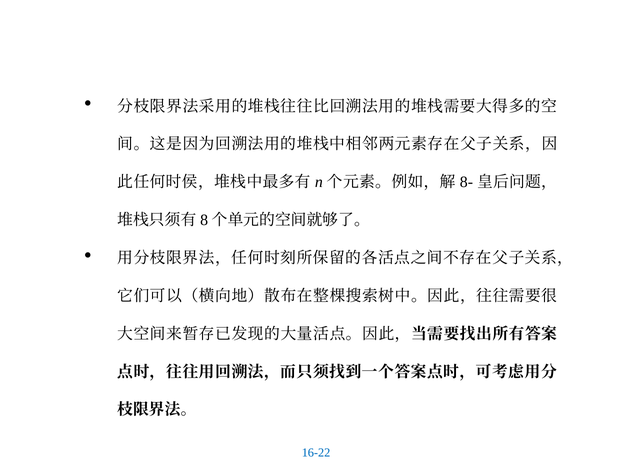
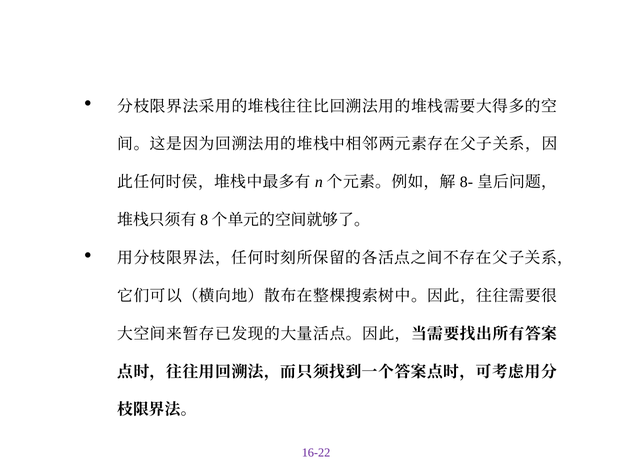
16-22 colour: blue -> purple (316, 453)
